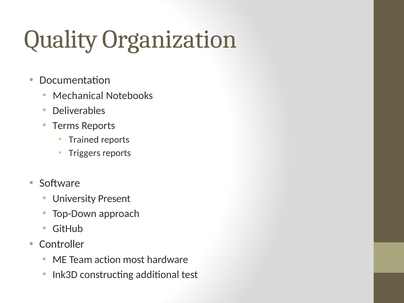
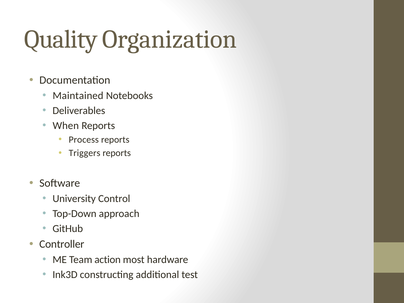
Mechanical: Mechanical -> Maintained (78, 96)
Terms: Terms -> When (66, 126)
Trained: Trained -> Process (84, 140)
Present: Present -> Control (114, 199)
